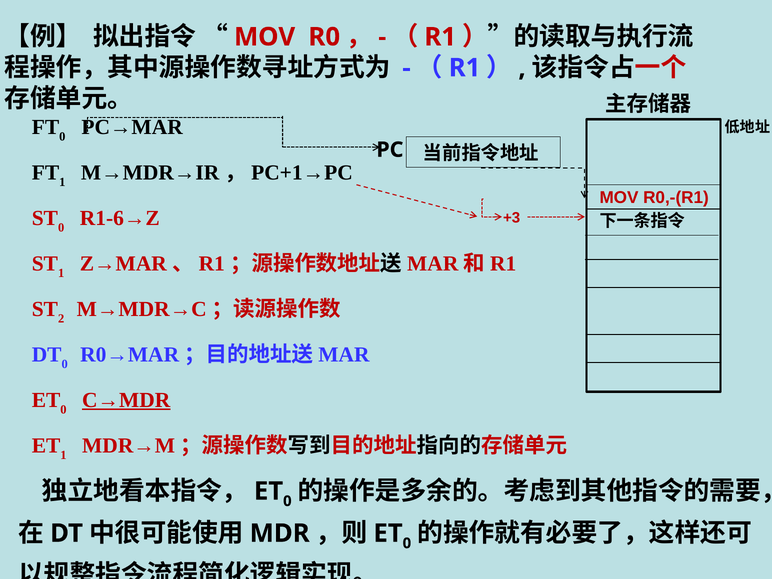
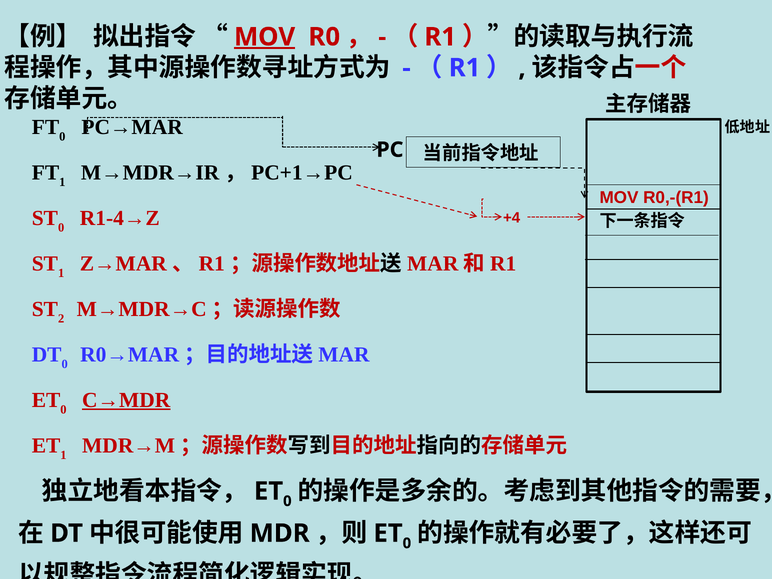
MOV underline: none -> present (265, 37)
R1-6→Z: R1-6→Z -> R1-4→Z (120, 218)
+3: +3 -> +4 (512, 218)
